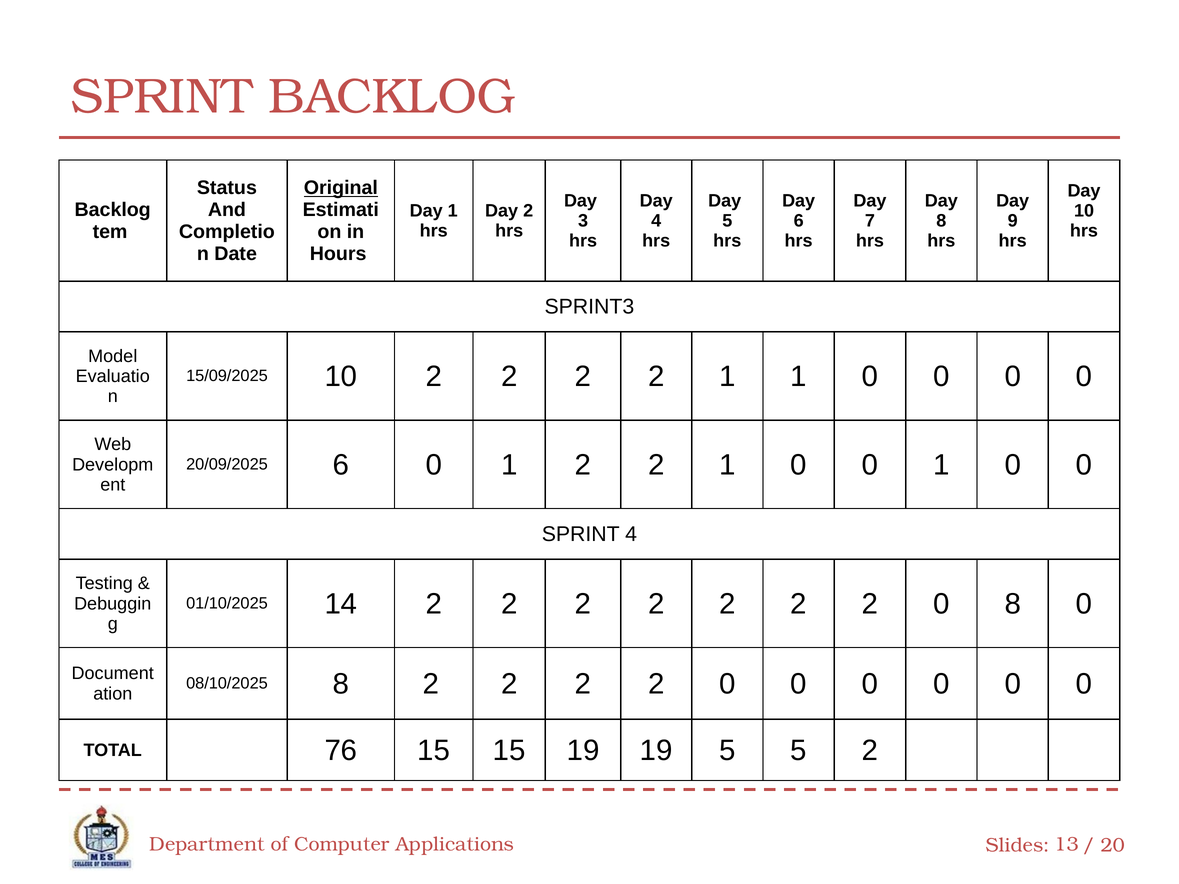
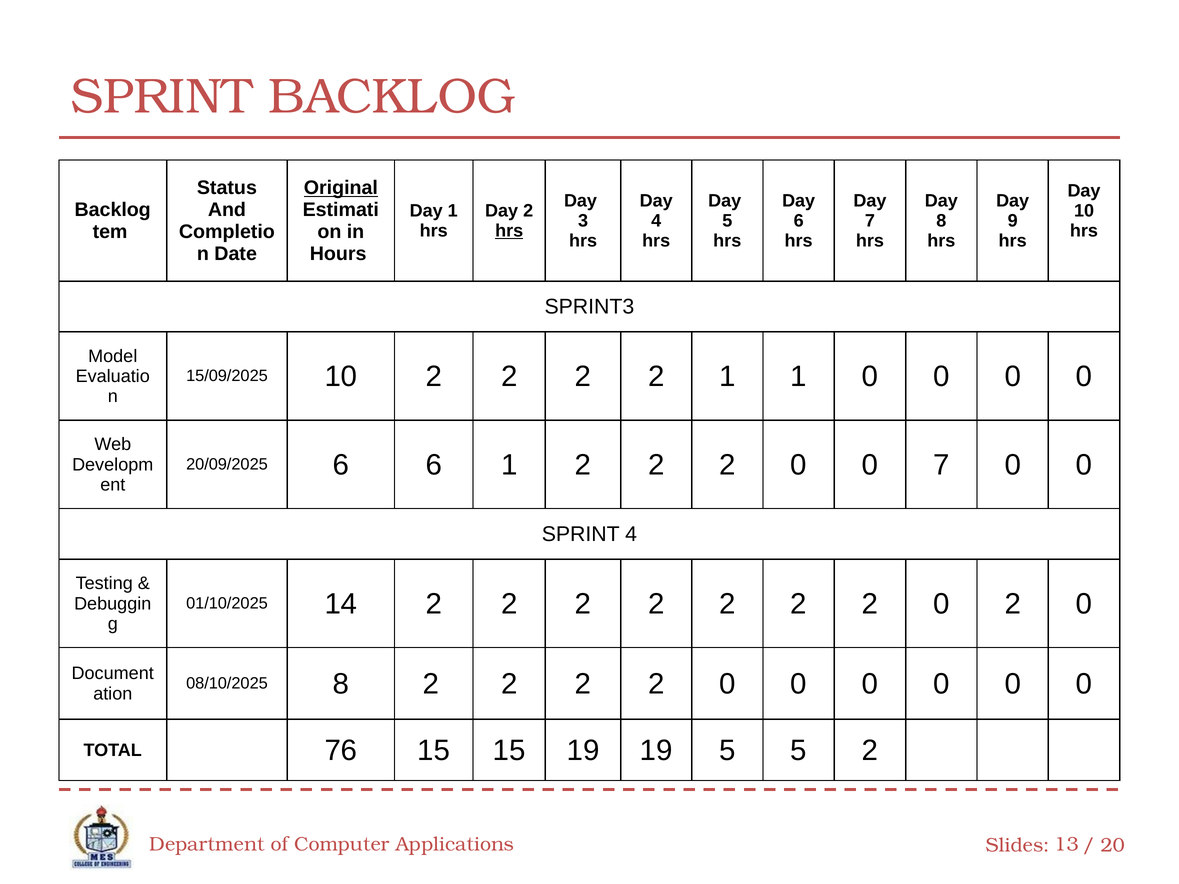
hrs underline: none -> present (509, 231)
6 0: 0 -> 6 (434, 465)
1 2 2 1: 1 -> 2 (727, 465)
0 0 1: 1 -> 7 (941, 465)
0 8: 8 -> 2 (1013, 604)
